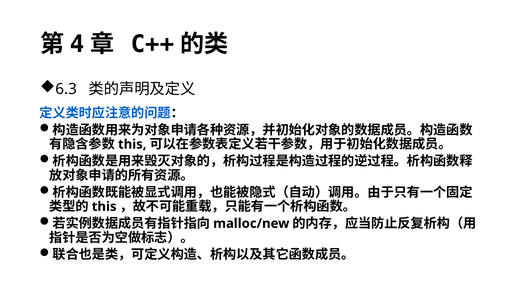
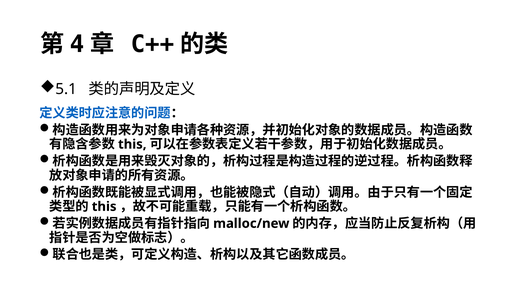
6.3: 6.3 -> 5.1 (66, 89)
